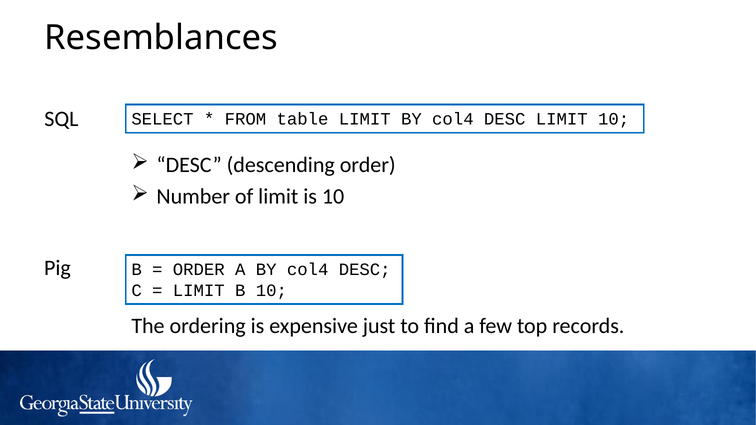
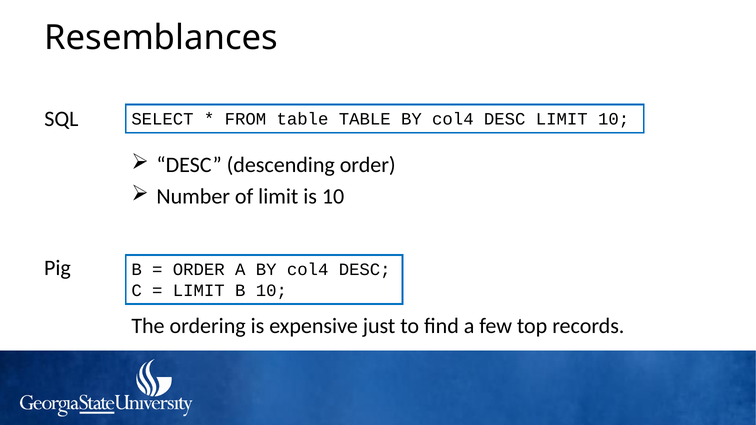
table LIMIT: LIMIT -> TABLE (365, 119)
